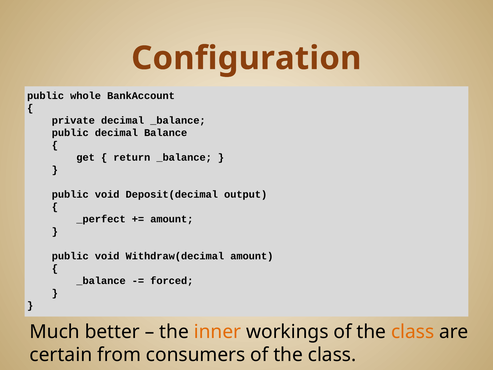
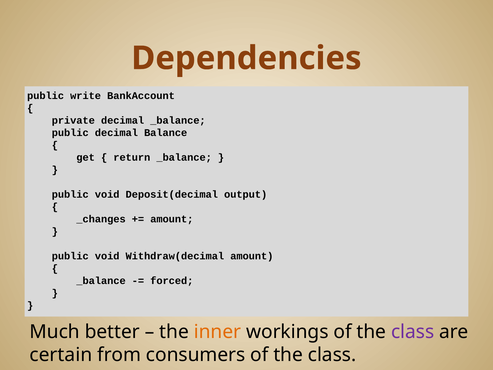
Configuration: Configuration -> Dependencies (246, 58)
whole: whole -> write (86, 96)
_perfect: _perfect -> _changes (101, 219)
class colour: orange -> purple (413, 332)
